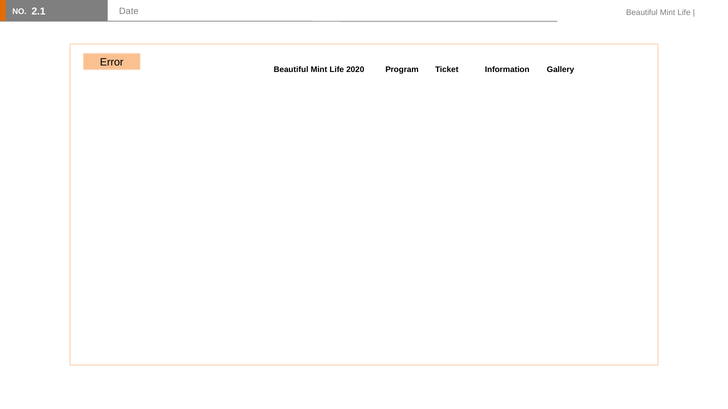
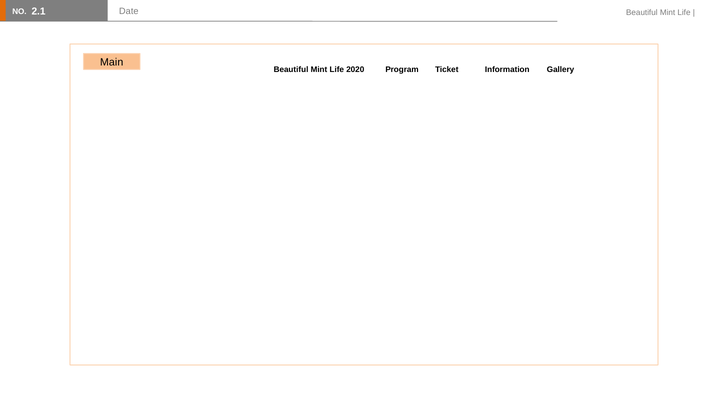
Error: Error -> Main (112, 62)
